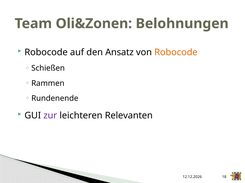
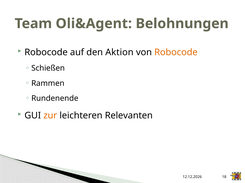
Oli&Zonen: Oli&Zonen -> Oli&Agent (94, 24)
Ansatz: Ansatz -> Aktion (119, 53)
zur colour: purple -> orange (50, 116)
